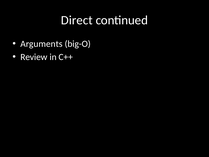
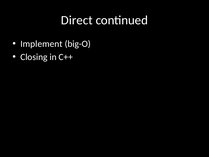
Arguments: Arguments -> Implement (41, 44)
Review: Review -> Closing (34, 57)
